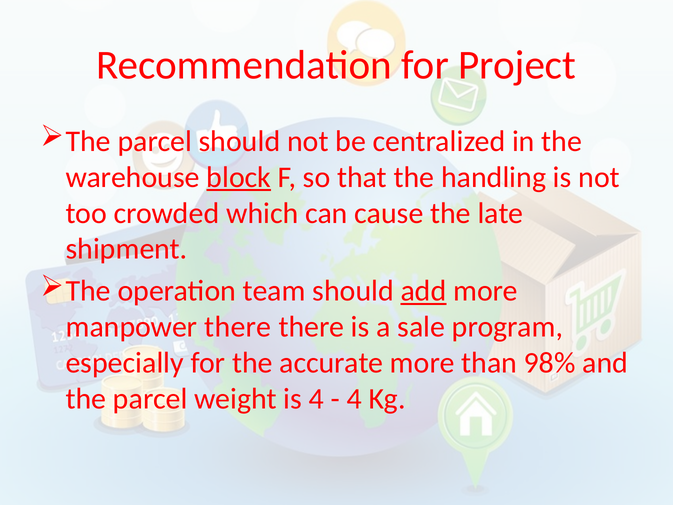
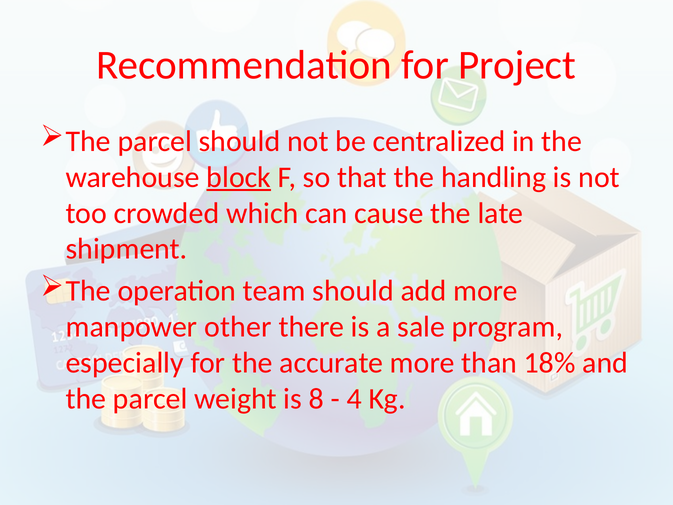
add underline: present -> none (423, 291)
manpower there: there -> other (238, 327)
98%: 98% -> 18% (550, 363)
is 4: 4 -> 8 (316, 399)
